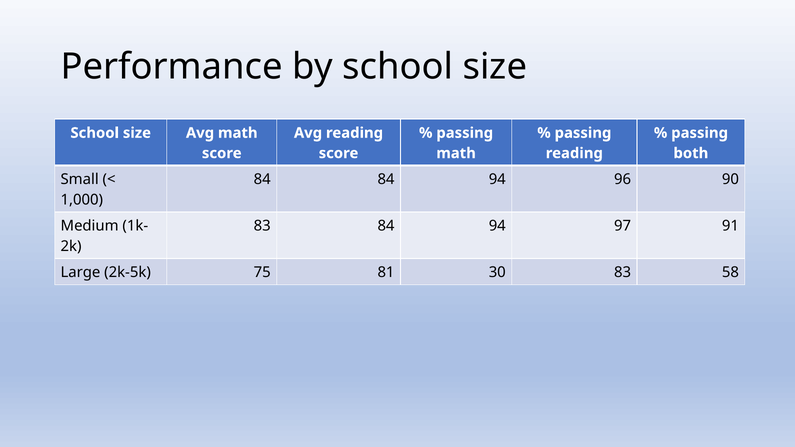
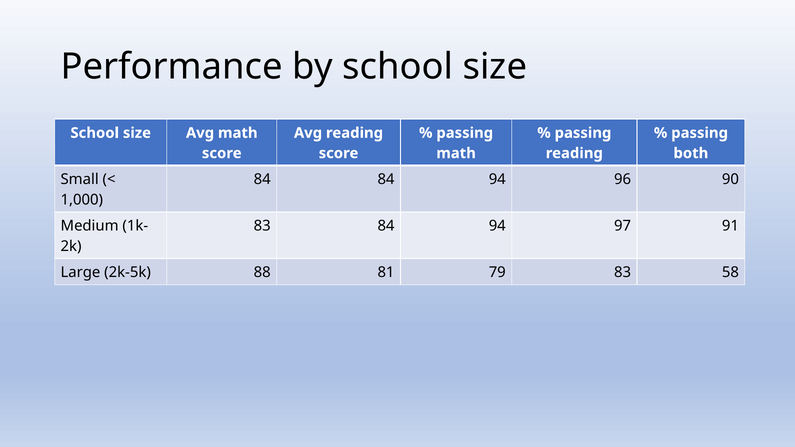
75: 75 -> 88 (262, 273)
30: 30 -> 79 (497, 273)
